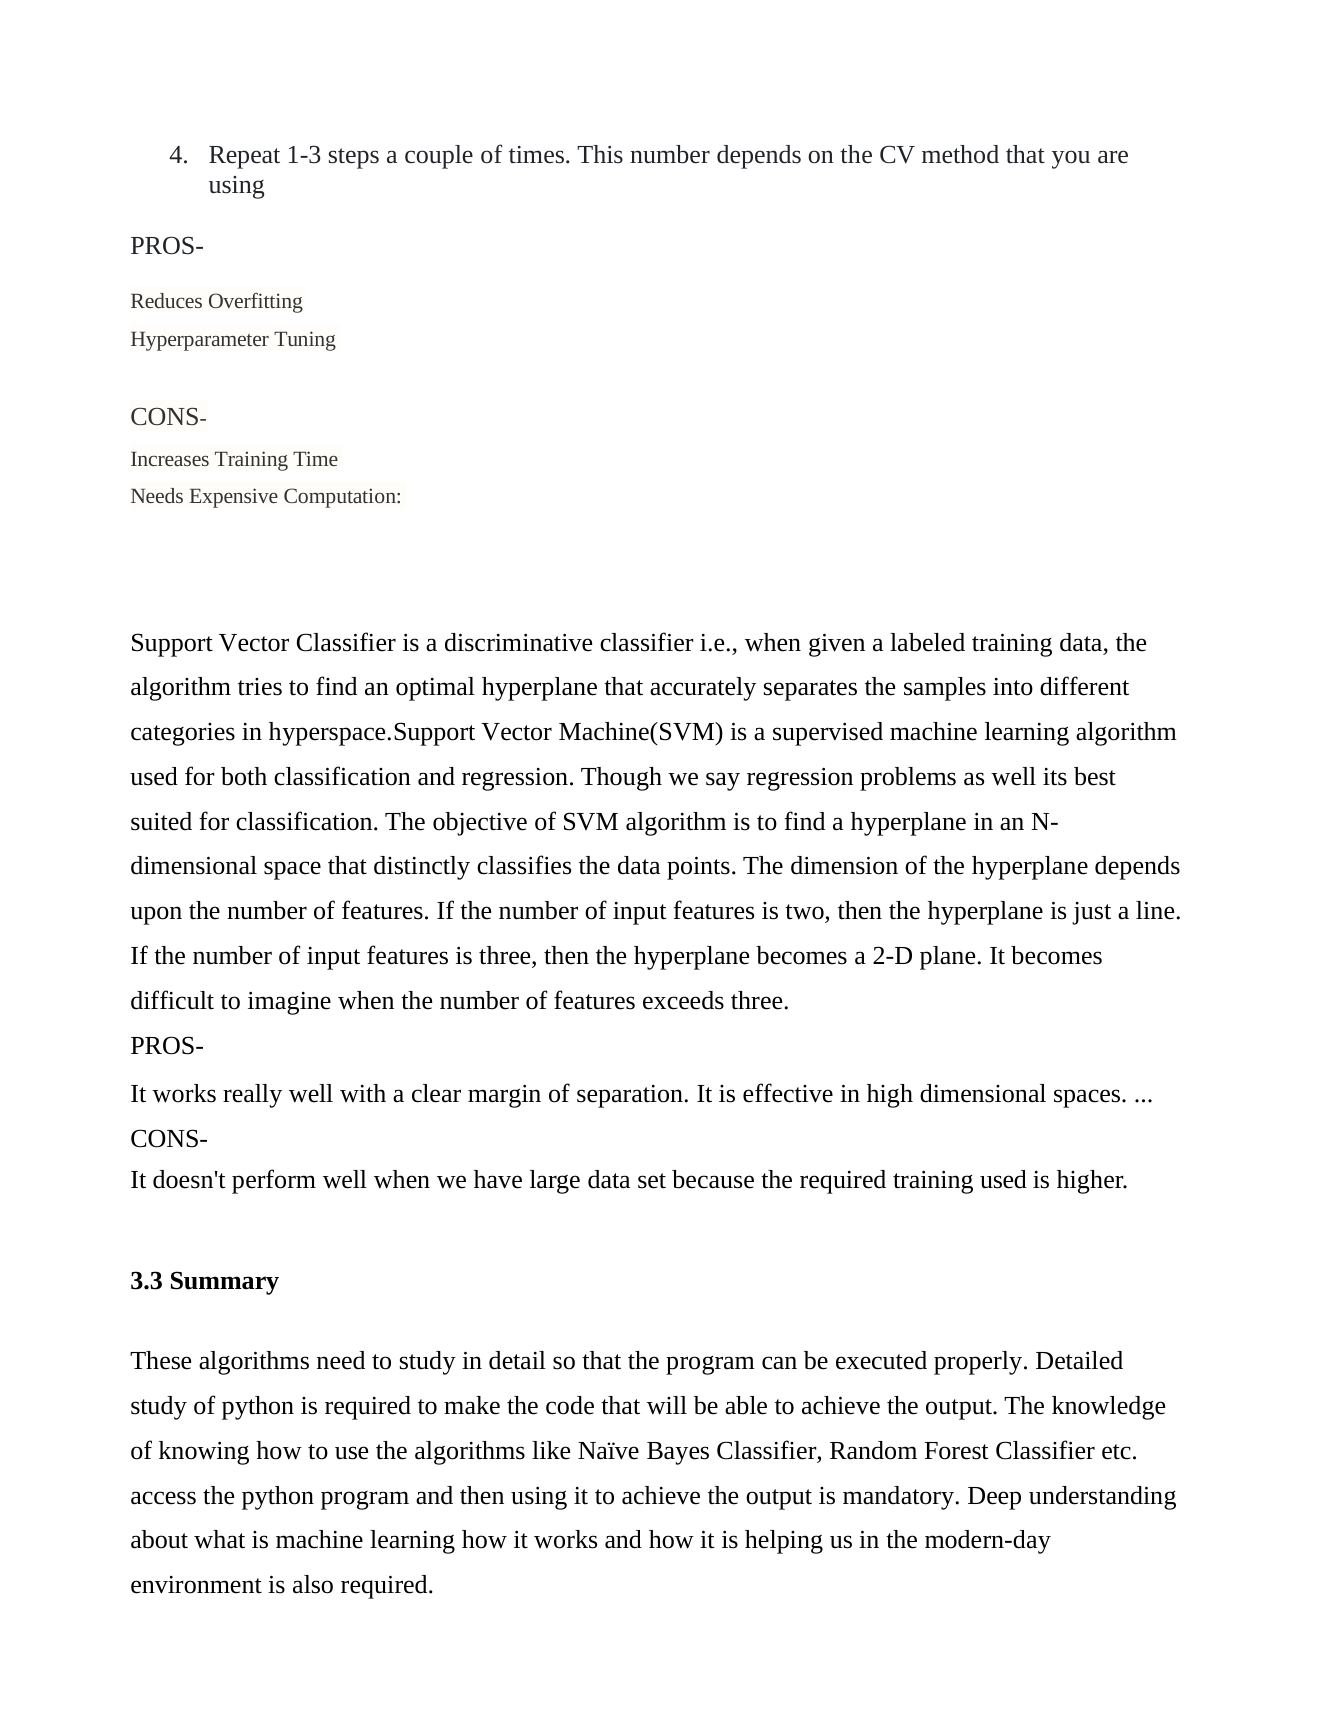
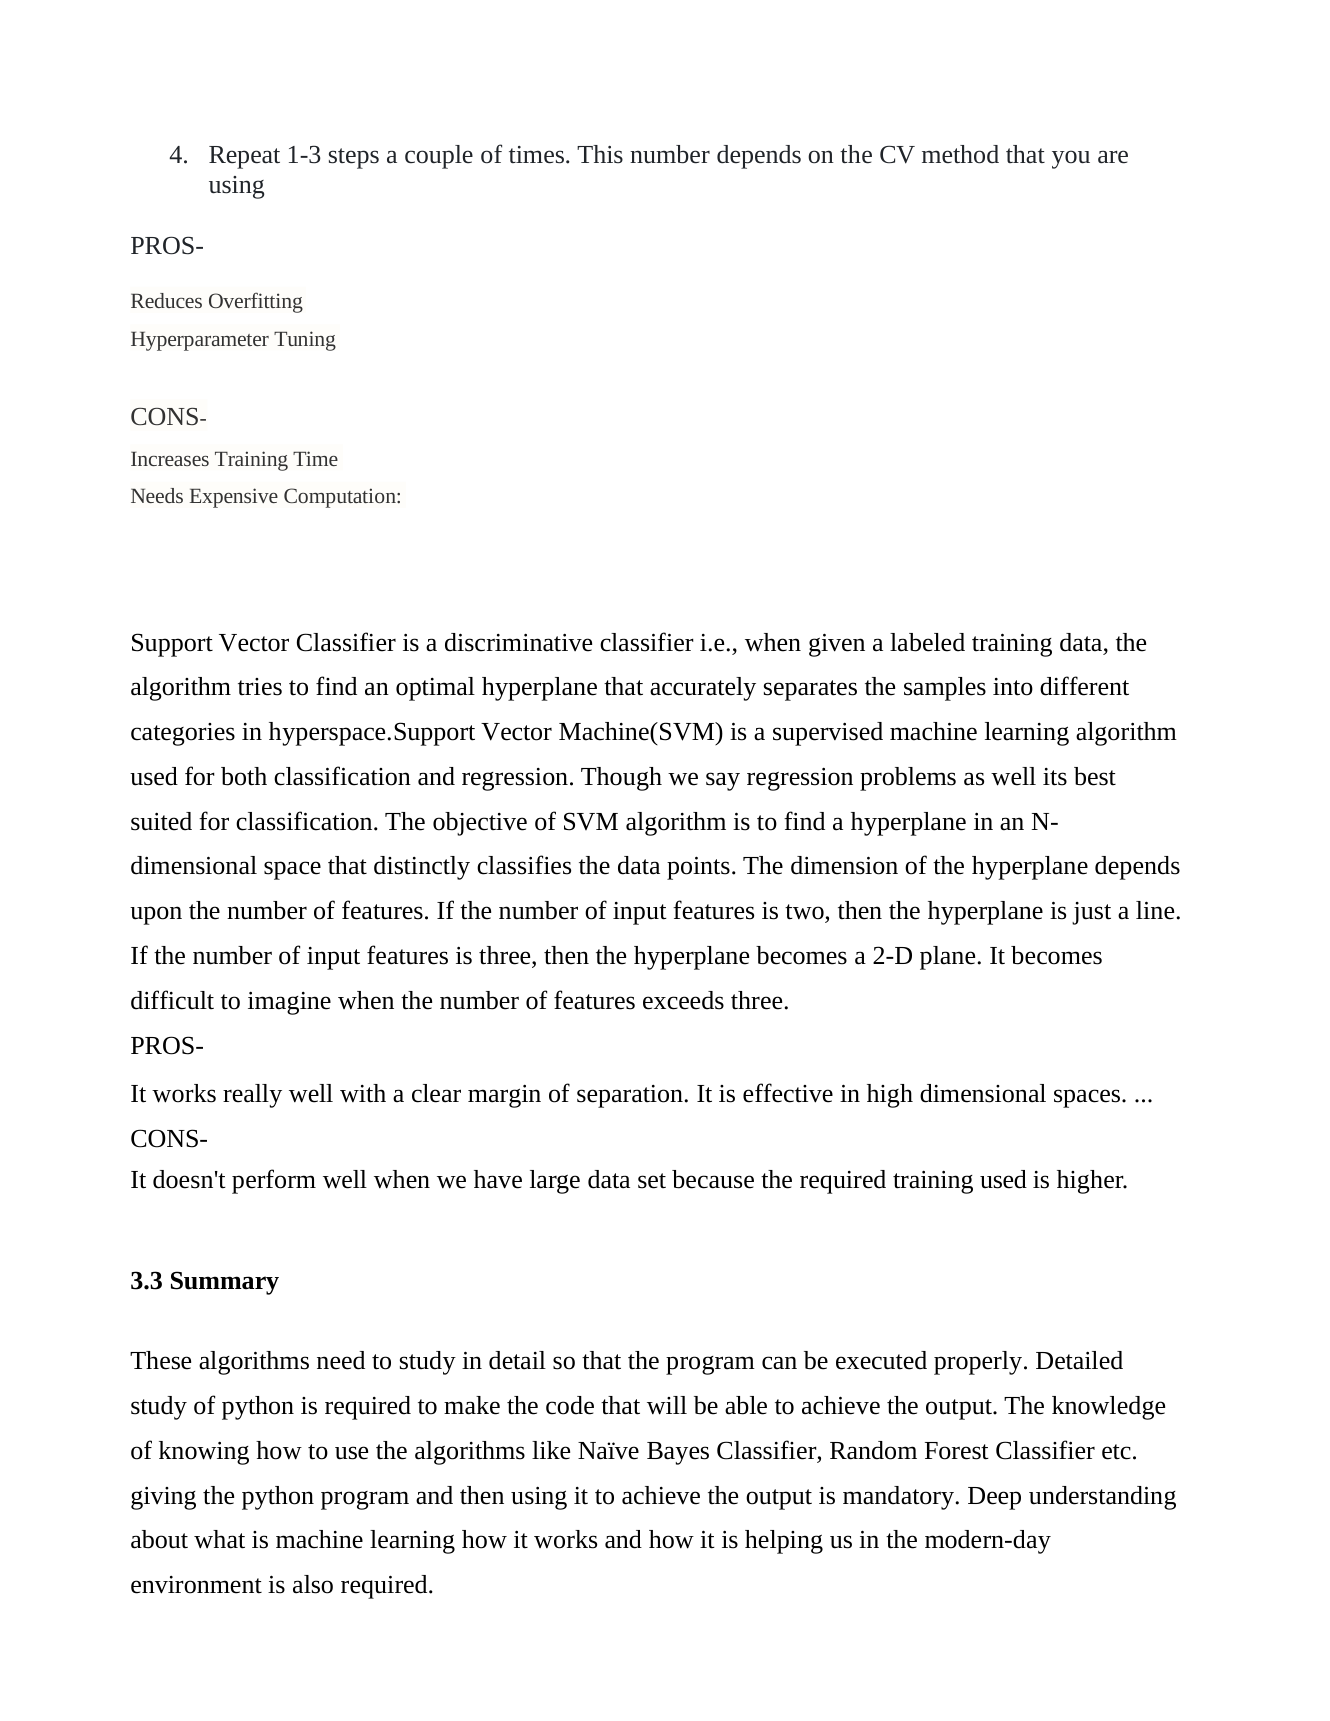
access: access -> giving (164, 1496)
